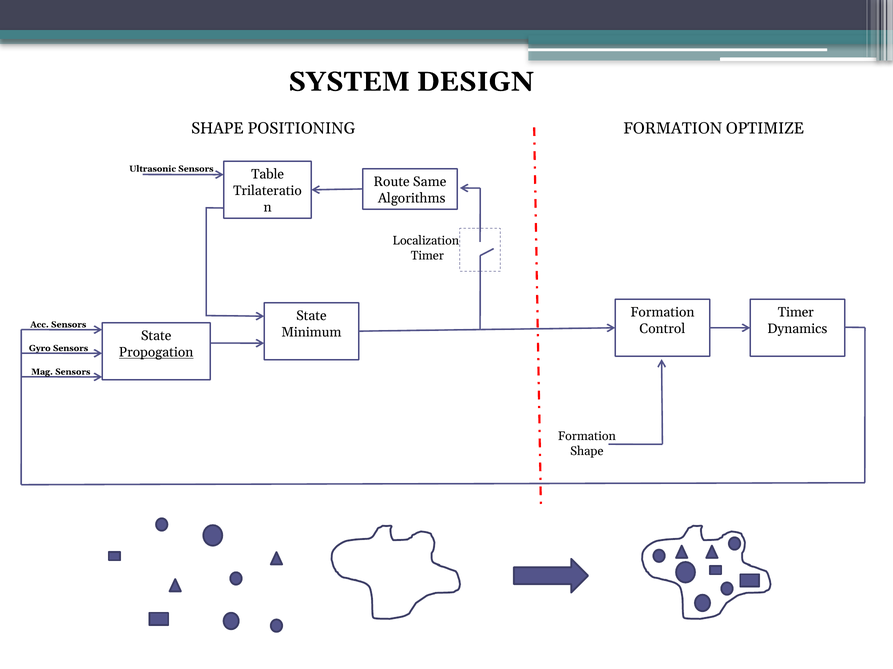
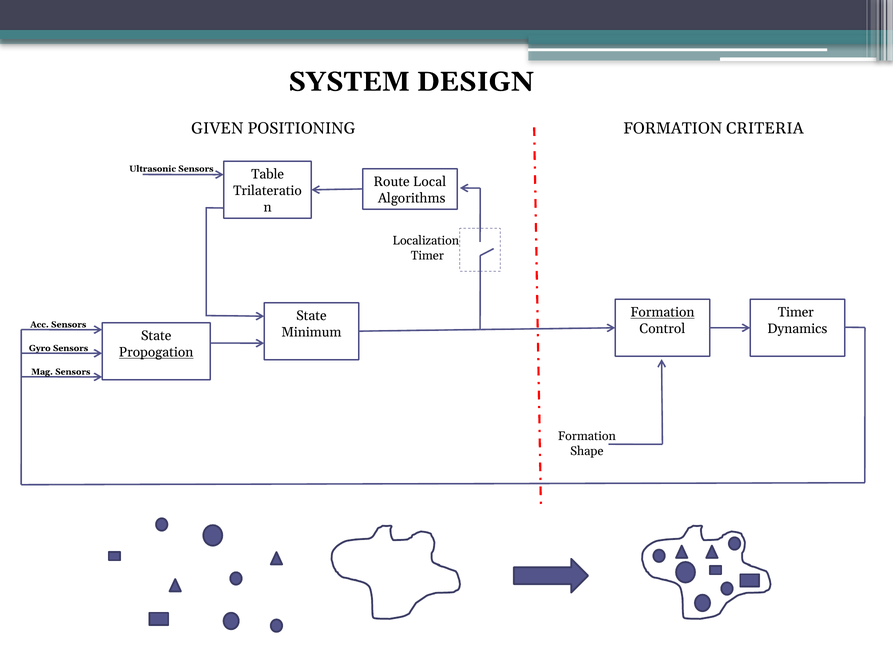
SHAPE: SHAPE -> GIVEN (217, 129)
OPTIMIZE: OPTIMIZE -> CRITERIA (765, 129)
Same: Same -> Local (430, 182)
Formation underline: none -> present (662, 313)
